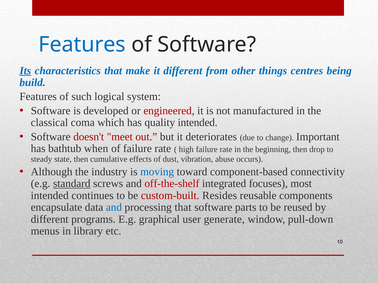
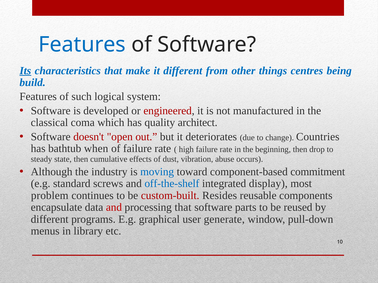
quality intended: intended -> architect (198, 123)
meet: meet -> open (120, 137)
Important: Important -> Countries (318, 137)
connectivity: connectivity -> commitment (318, 172)
standard underline: present -> none (72, 184)
off-the-shelf colour: red -> blue (172, 184)
focuses: focuses -> display (268, 184)
intended: intended -> problem (50, 196)
and colour: blue -> red (114, 208)
